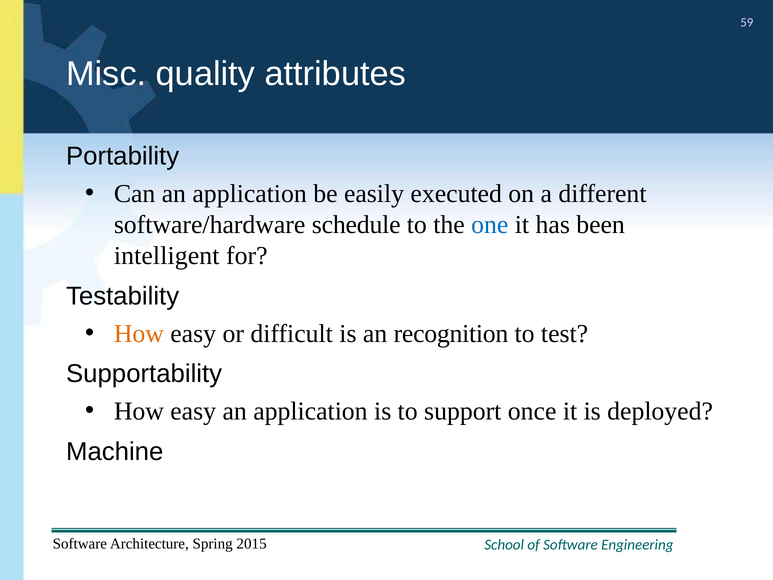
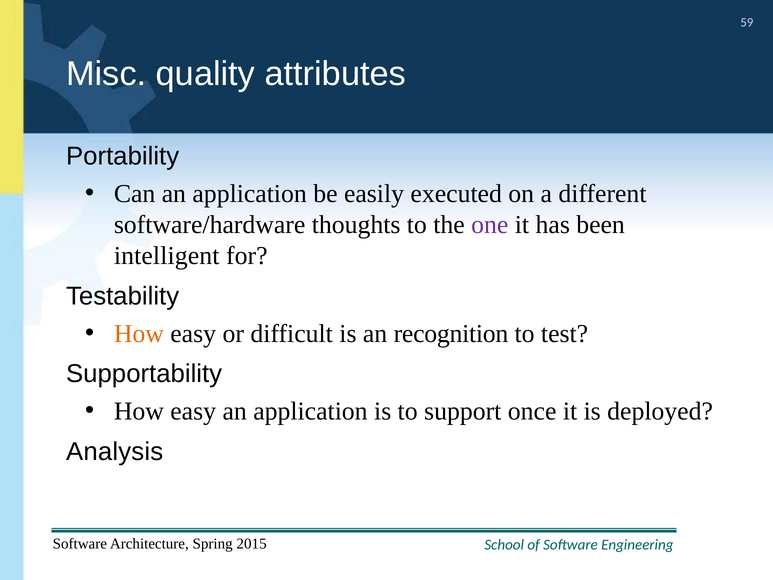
schedule: schedule -> thoughts (356, 225)
one colour: blue -> purple (490, 225)
Machine: Machine -> Analysis (115, 451)
